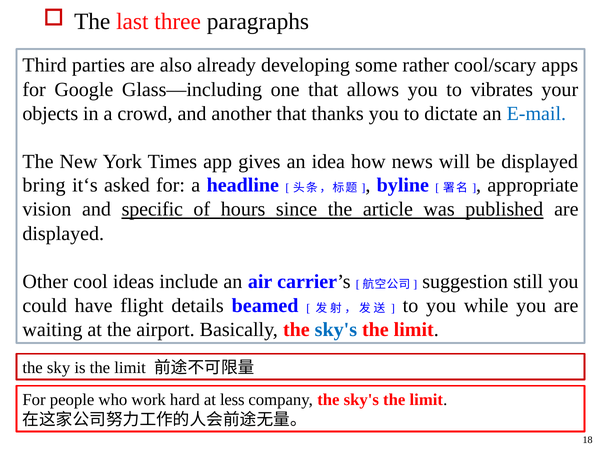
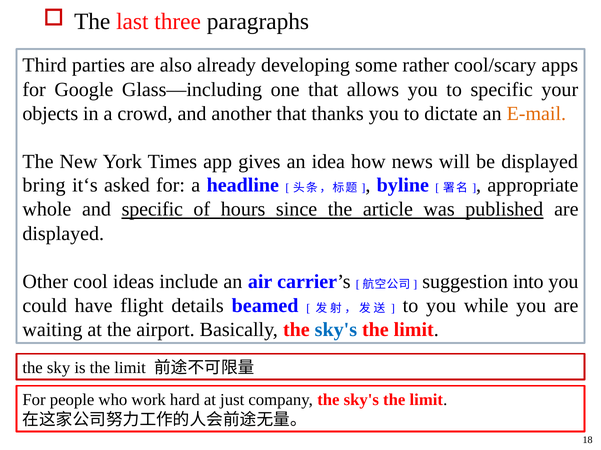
to vibrates: vibrates -> specific (502, 90)
E-mail colour: blue -> orange (536, 114)
vision: vision -> whole (47, 210)
still: still -> into (528, 282)
less: less -> just (232, 400)
